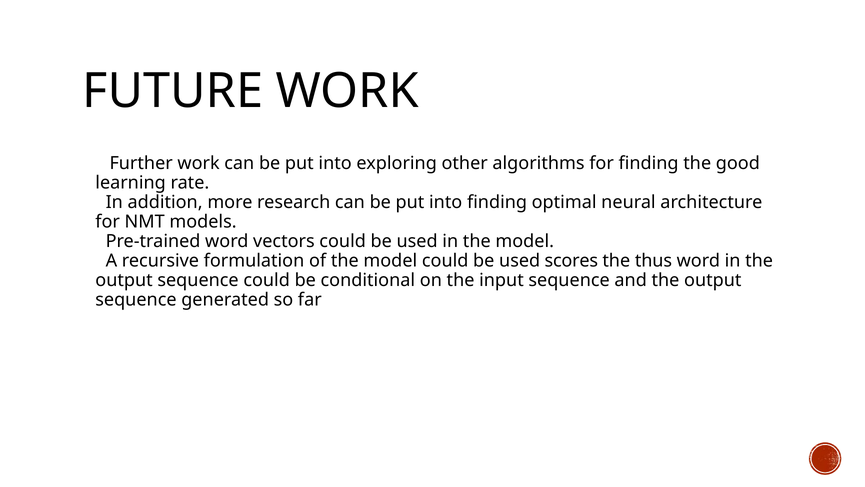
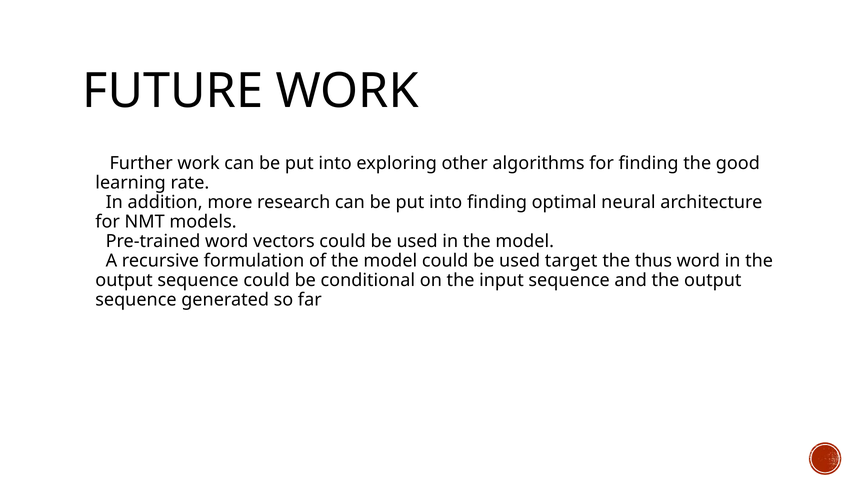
scores: scores -> target (571, 261)
